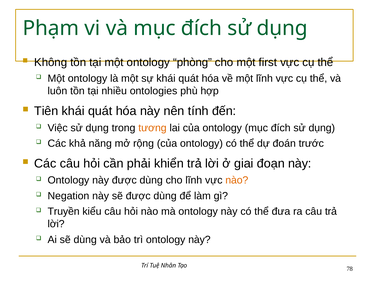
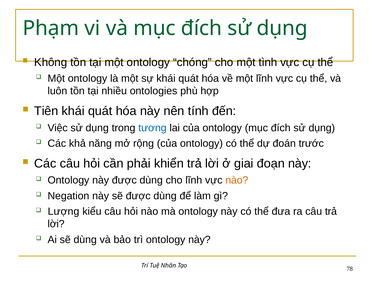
phòng: phòng -> chóng (192, 62)
first: first -> tình (268, 62)
tương colour: orange -> blue (152, 128)
Truyền: Truyền -> Lượng (63, 212)
